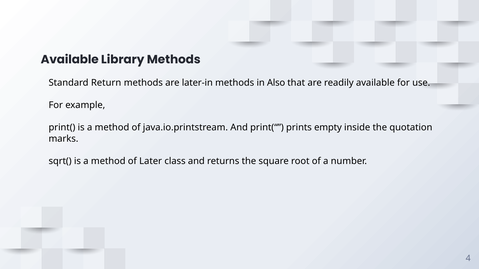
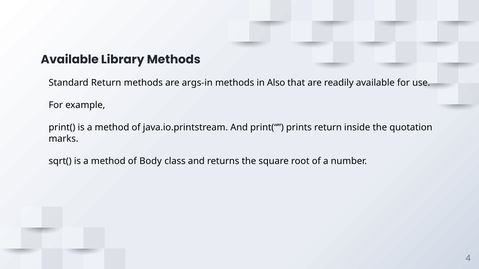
later-in: later-in -> args-in (197, 83)
prints empty: empty -> return (328, 128)
Later: Later -> Body (151, 161)
